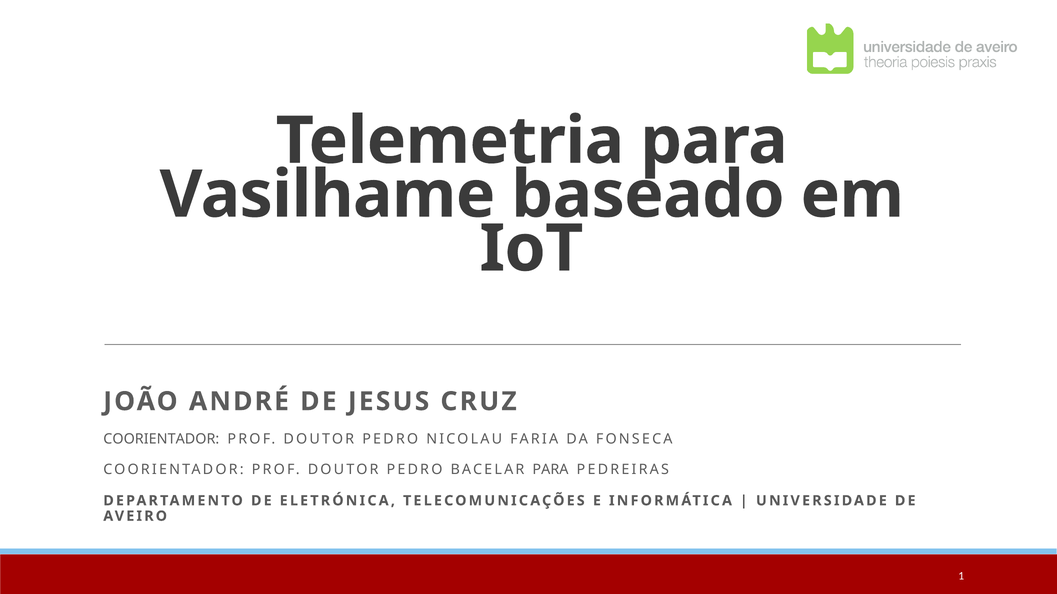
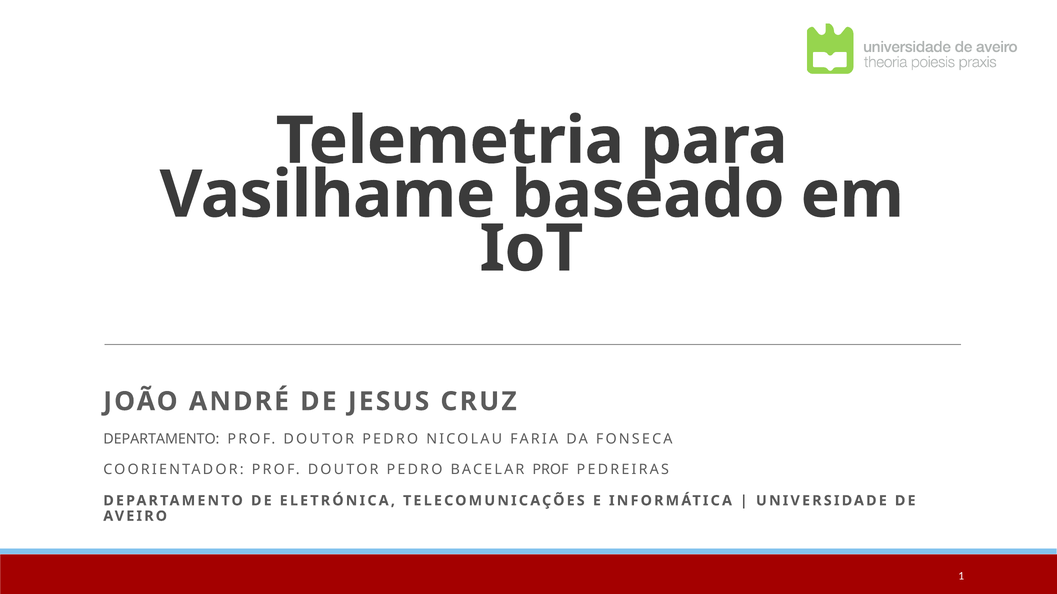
COORIENTADOR: COORIENTADOR -> DEPARTAMENTO (161, 439)
BACELAR PARA: PARA -> PROF (551, 470)
